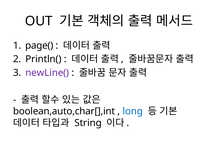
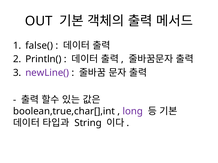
page(: page( -> false( (39, 46)
boolean,auto,char[],int: boolean,auto,char[],int -> boolean,true,char[],int (64, 112)
long colour: blue -> purple (133, 112)
